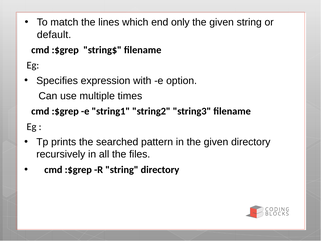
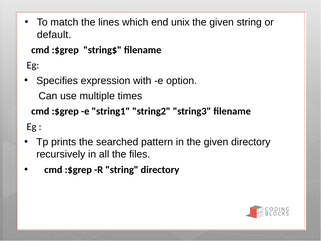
only: only -> unix (180, 22)
